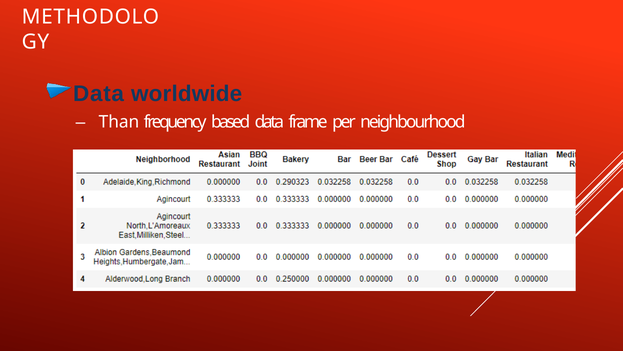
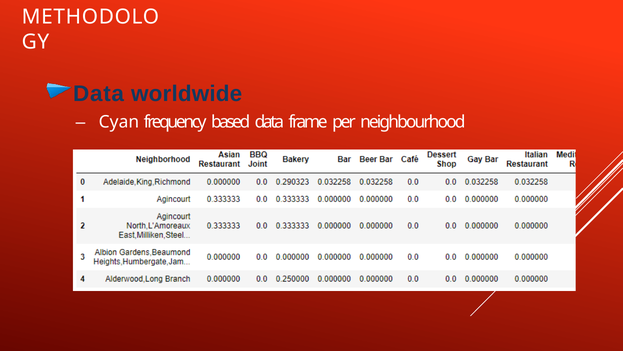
Than: Than -> Cyan (119, 122)
